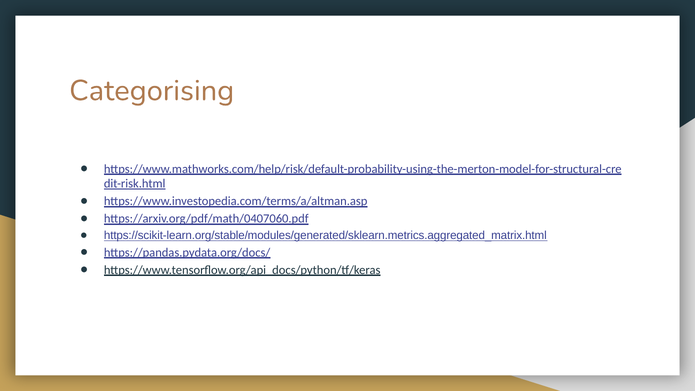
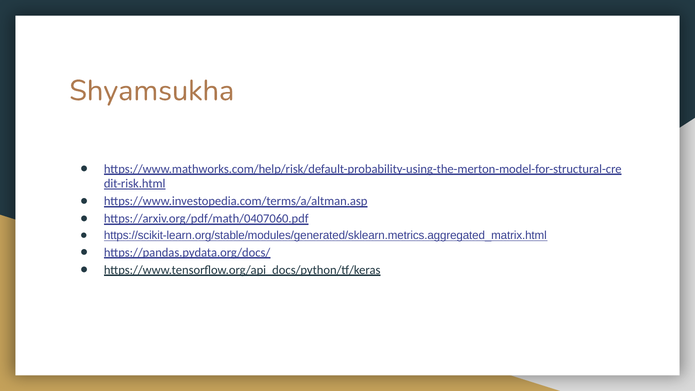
Categorising: Categorising -> Shyamsukha (152, 91)
